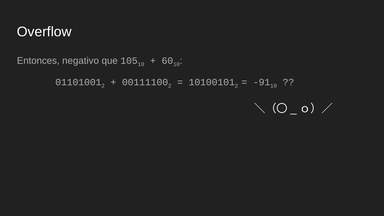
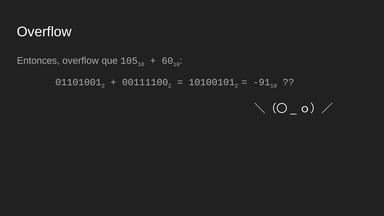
Entonces negativo: negativo -> overflow (81, 61)
